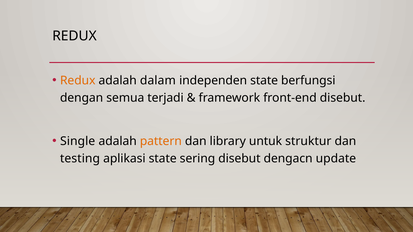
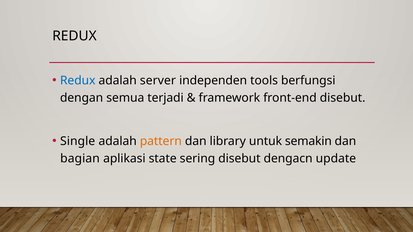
Redux colour: orange -> blue (78, 81)
dalam: dalam -> server (158, 81)
independen state: state -> tools (264, 81)
struktur: struktur -> semakin (308, 141)
testing: testing -> bagian (80, 159)
